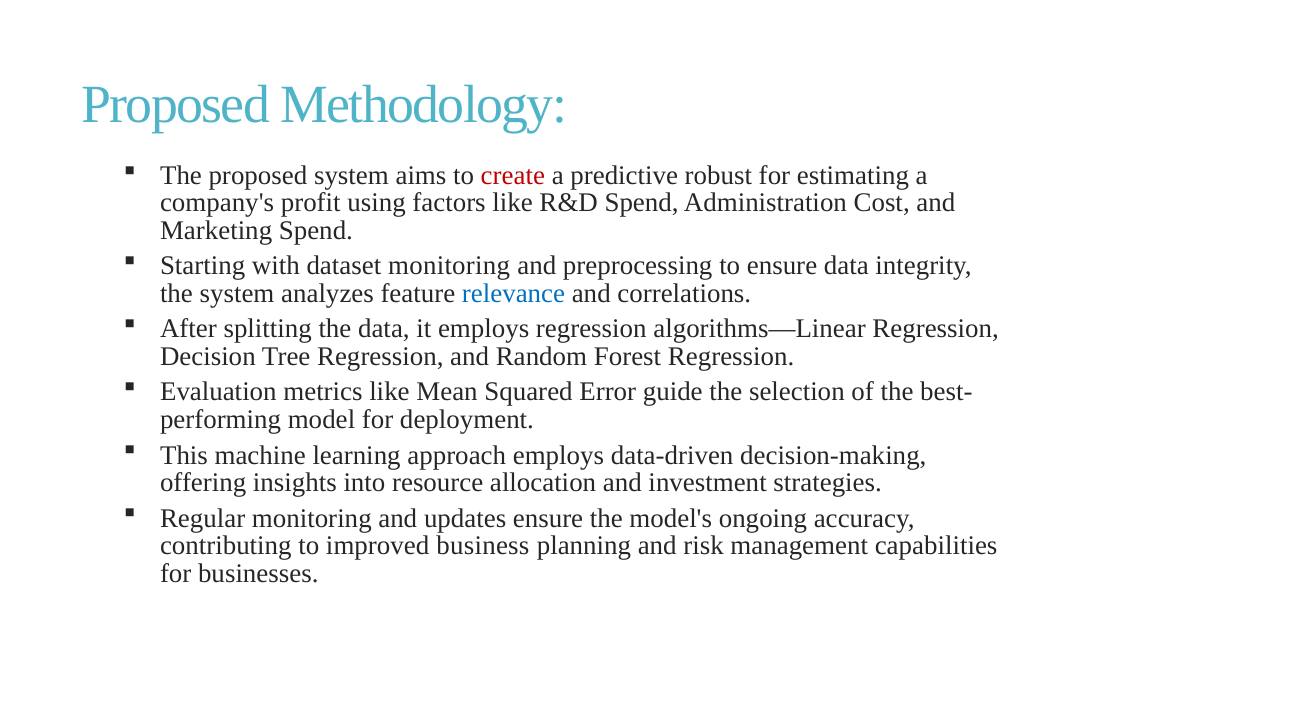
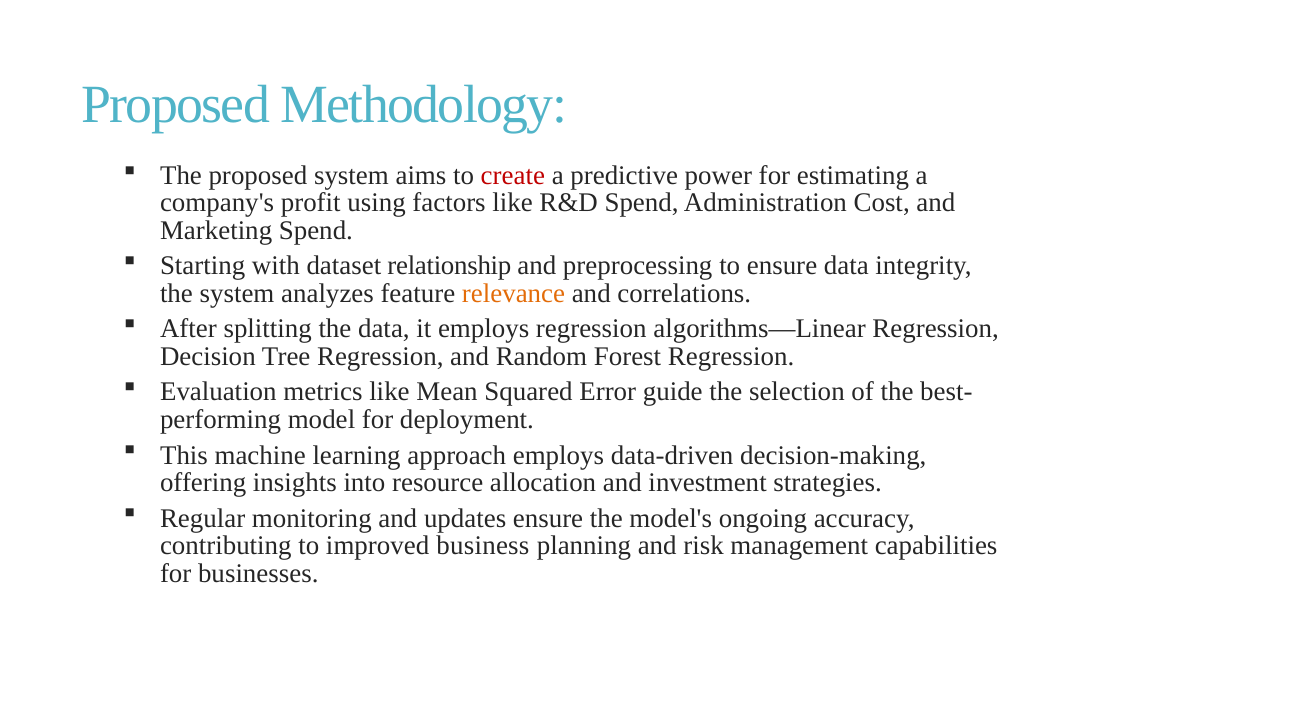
robust: robust -> power (718, 176)
dataset monitoring: monitoring -> relationship (449, 266)
relevance colour: blue -> orange (513, 294)
